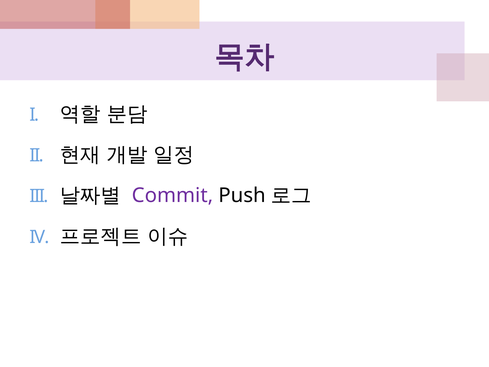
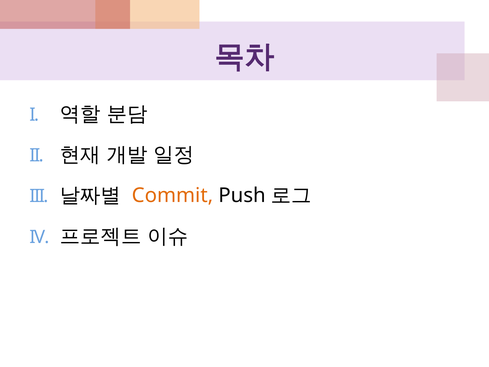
Commit colour: purple -> orange (173, 195)
